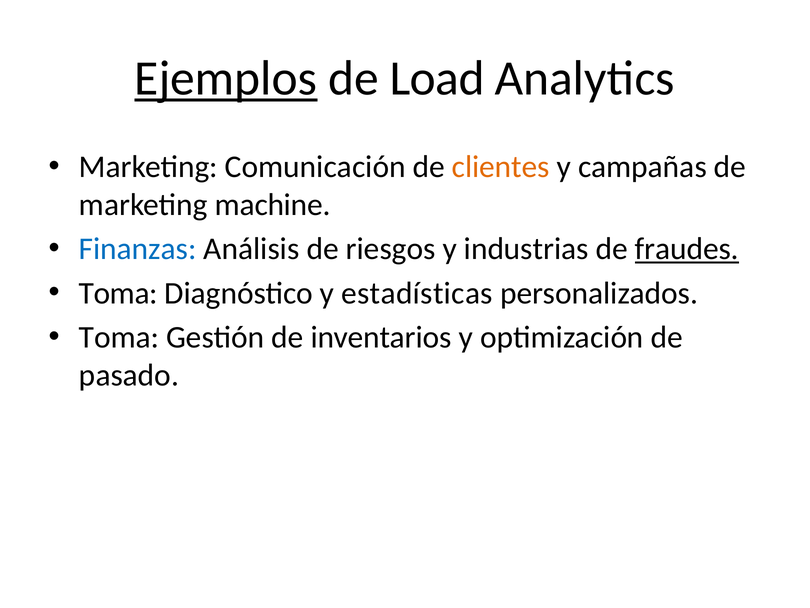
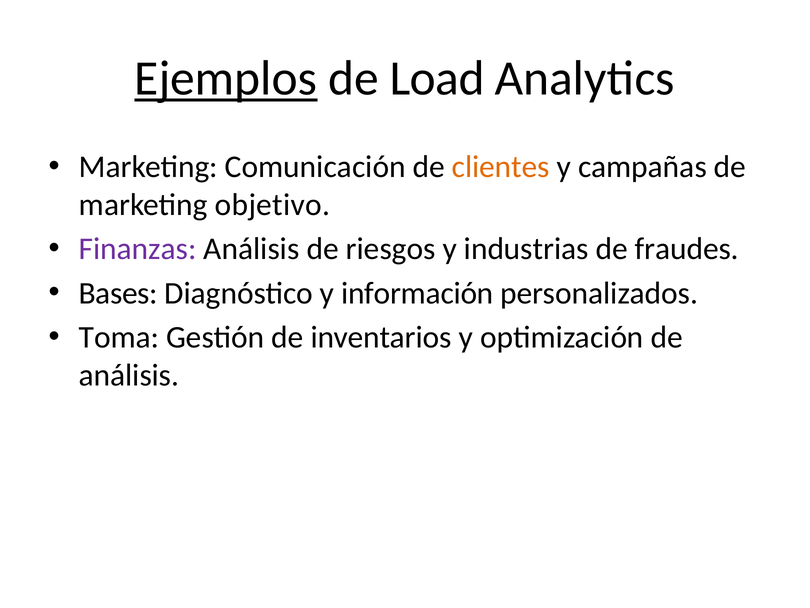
machine: machine -> objetivo (272, 205)
Finanzas colour: blue -> purple (138, 249)
fraudes underline: present -> none (687, 249)
Toma: Toma -> Bases (118, 293)
estadísticas: estadísticas -> información (417, 293)
pasado: pasado -> análisis (129, 375)
